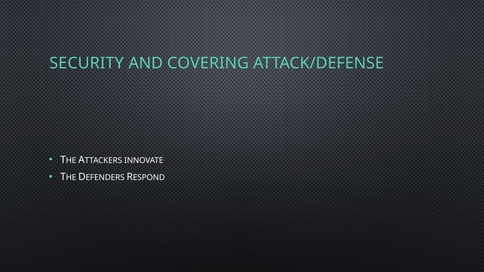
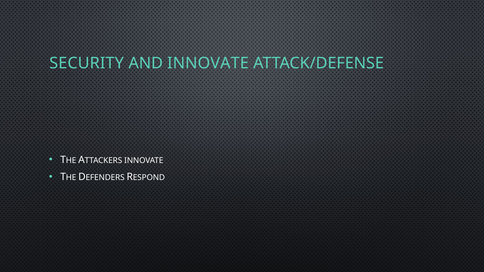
AND COVERING: COVERING -> INNOVATE (208, 63)
